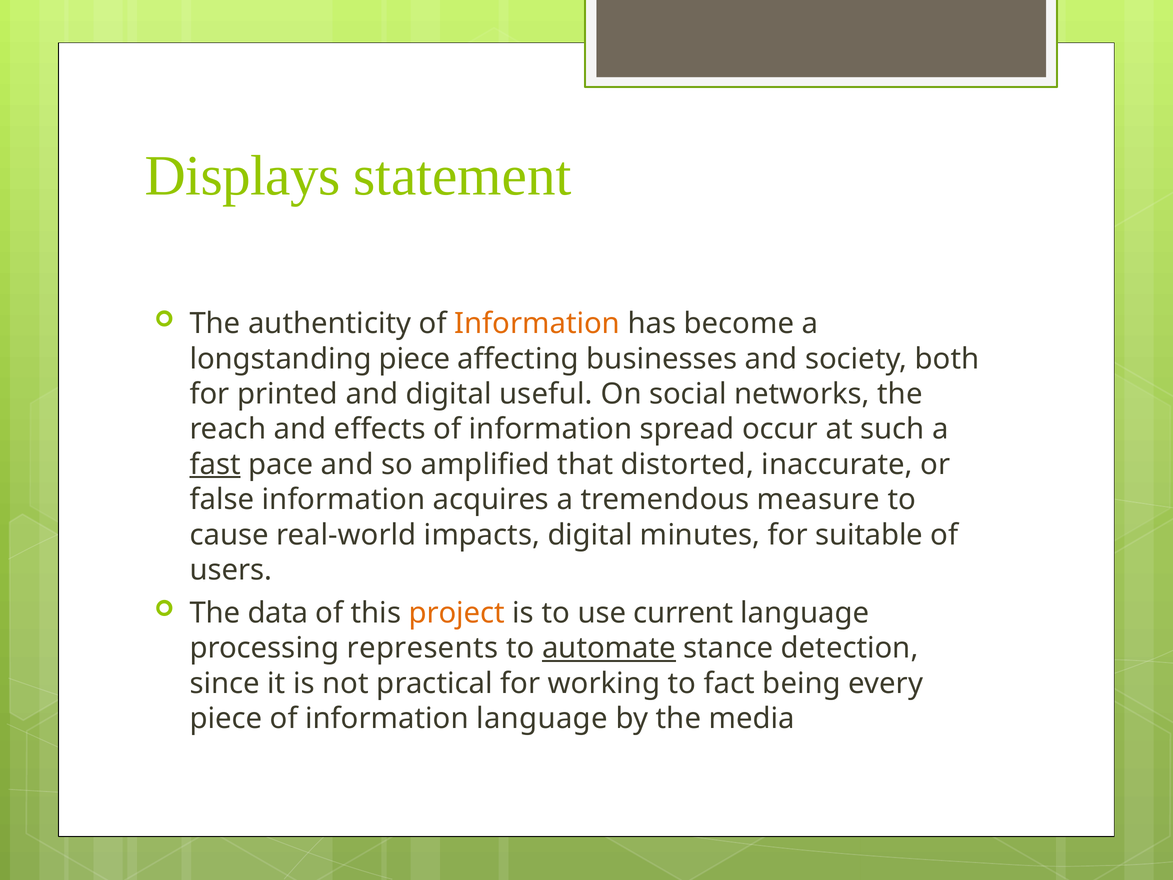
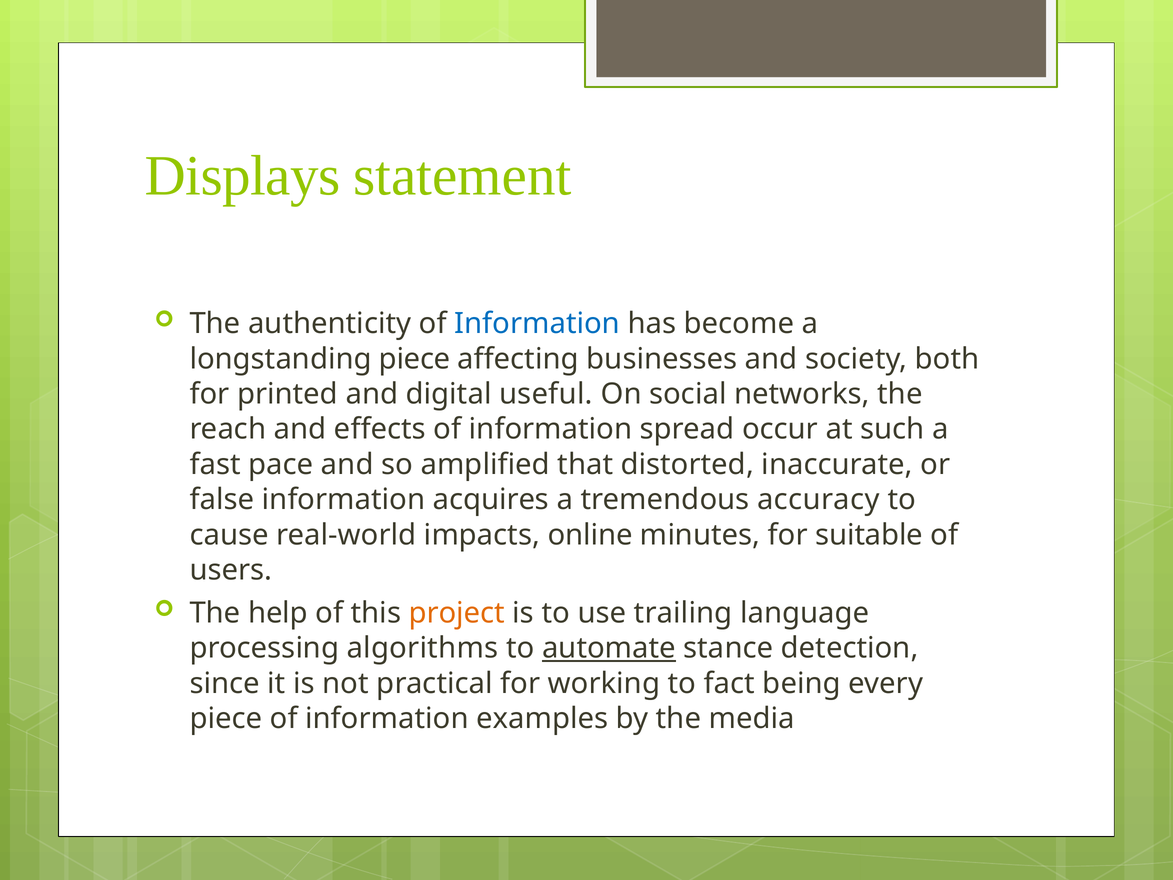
Information colour: orange -> blue (537, 324)
fast underline: present -> none (215, 464)
measure: measure -> accuracy (818, 500)
impacts digital: digital -> online (590, 535)
data: data -> help (278, 613)
current: current -> trailing (683, 613)
represents: represents -> algorithms (422, 648)
information language: language -> examples (542, 719)
